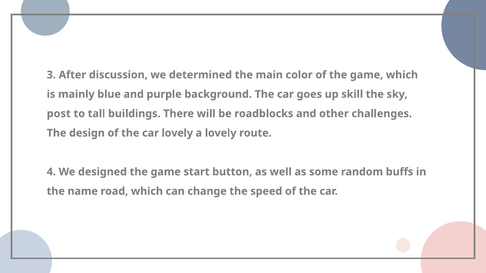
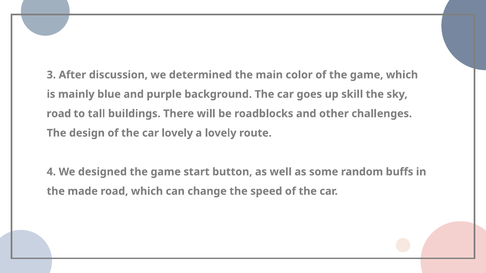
post: post -> road (59, 114)
name: name -> made (83, 191)
